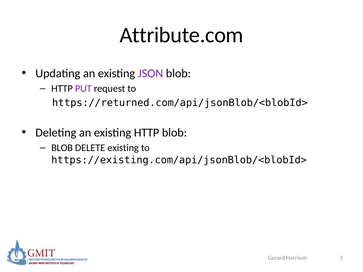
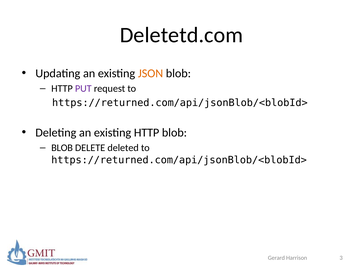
Attribute.com: Attribute.com -> Deletetd.com (181, 35)
JSON colour: purple -> orange (151, 73)
DELETE existing: existing -> deleted (123, 148)
https://existing.com/api/jsonBlob/<blobId>: https://existing.com/api/jsonBlob/<blobId> -> https://returned.com/api/jsonBlob/<blobId> (179, 160)
